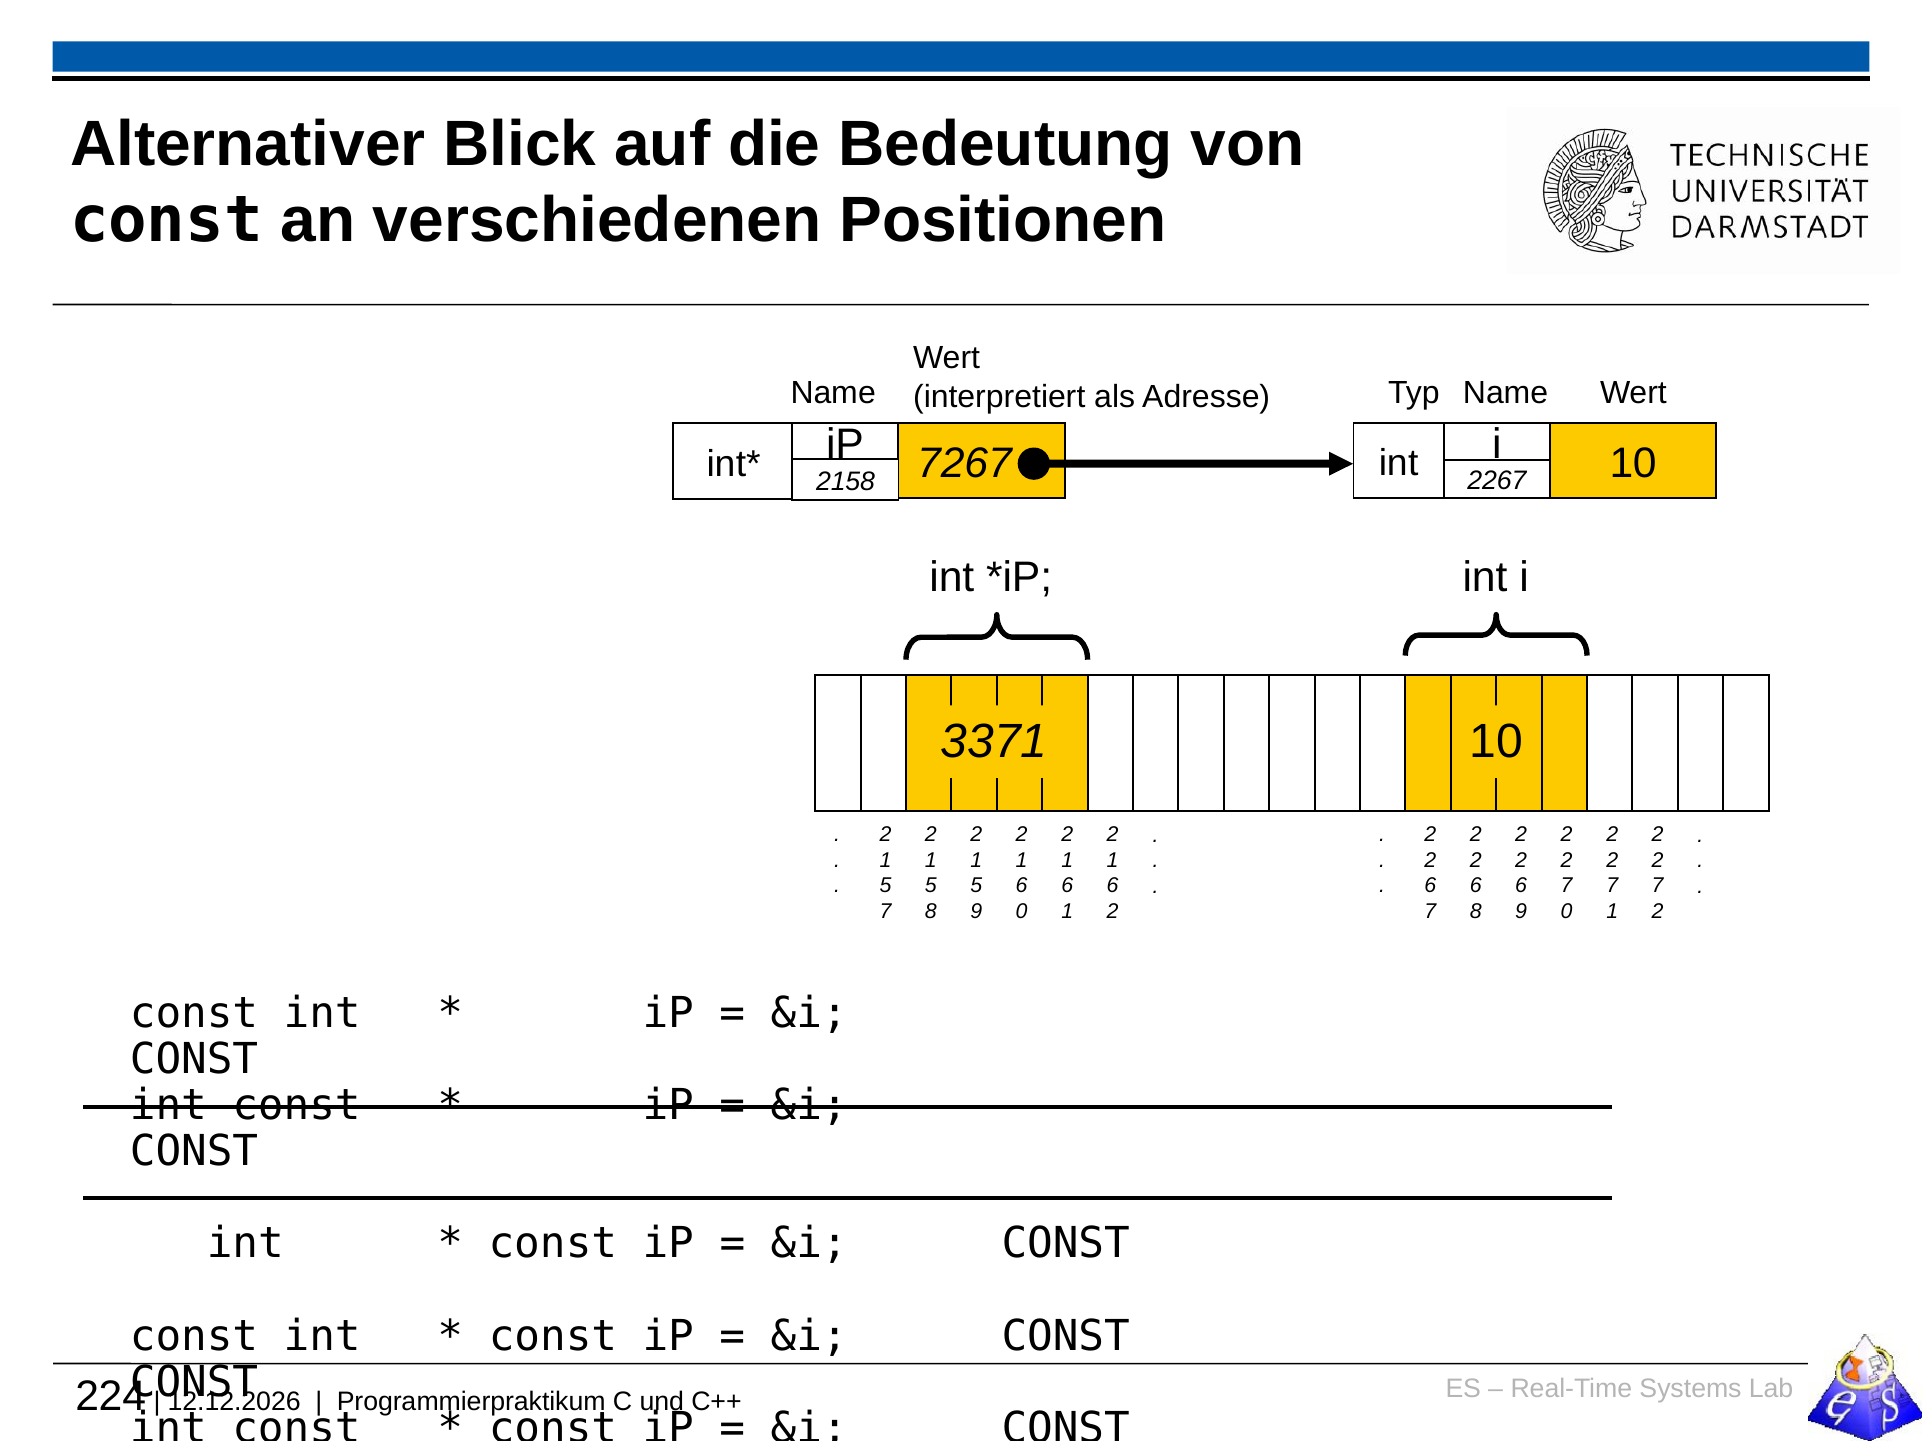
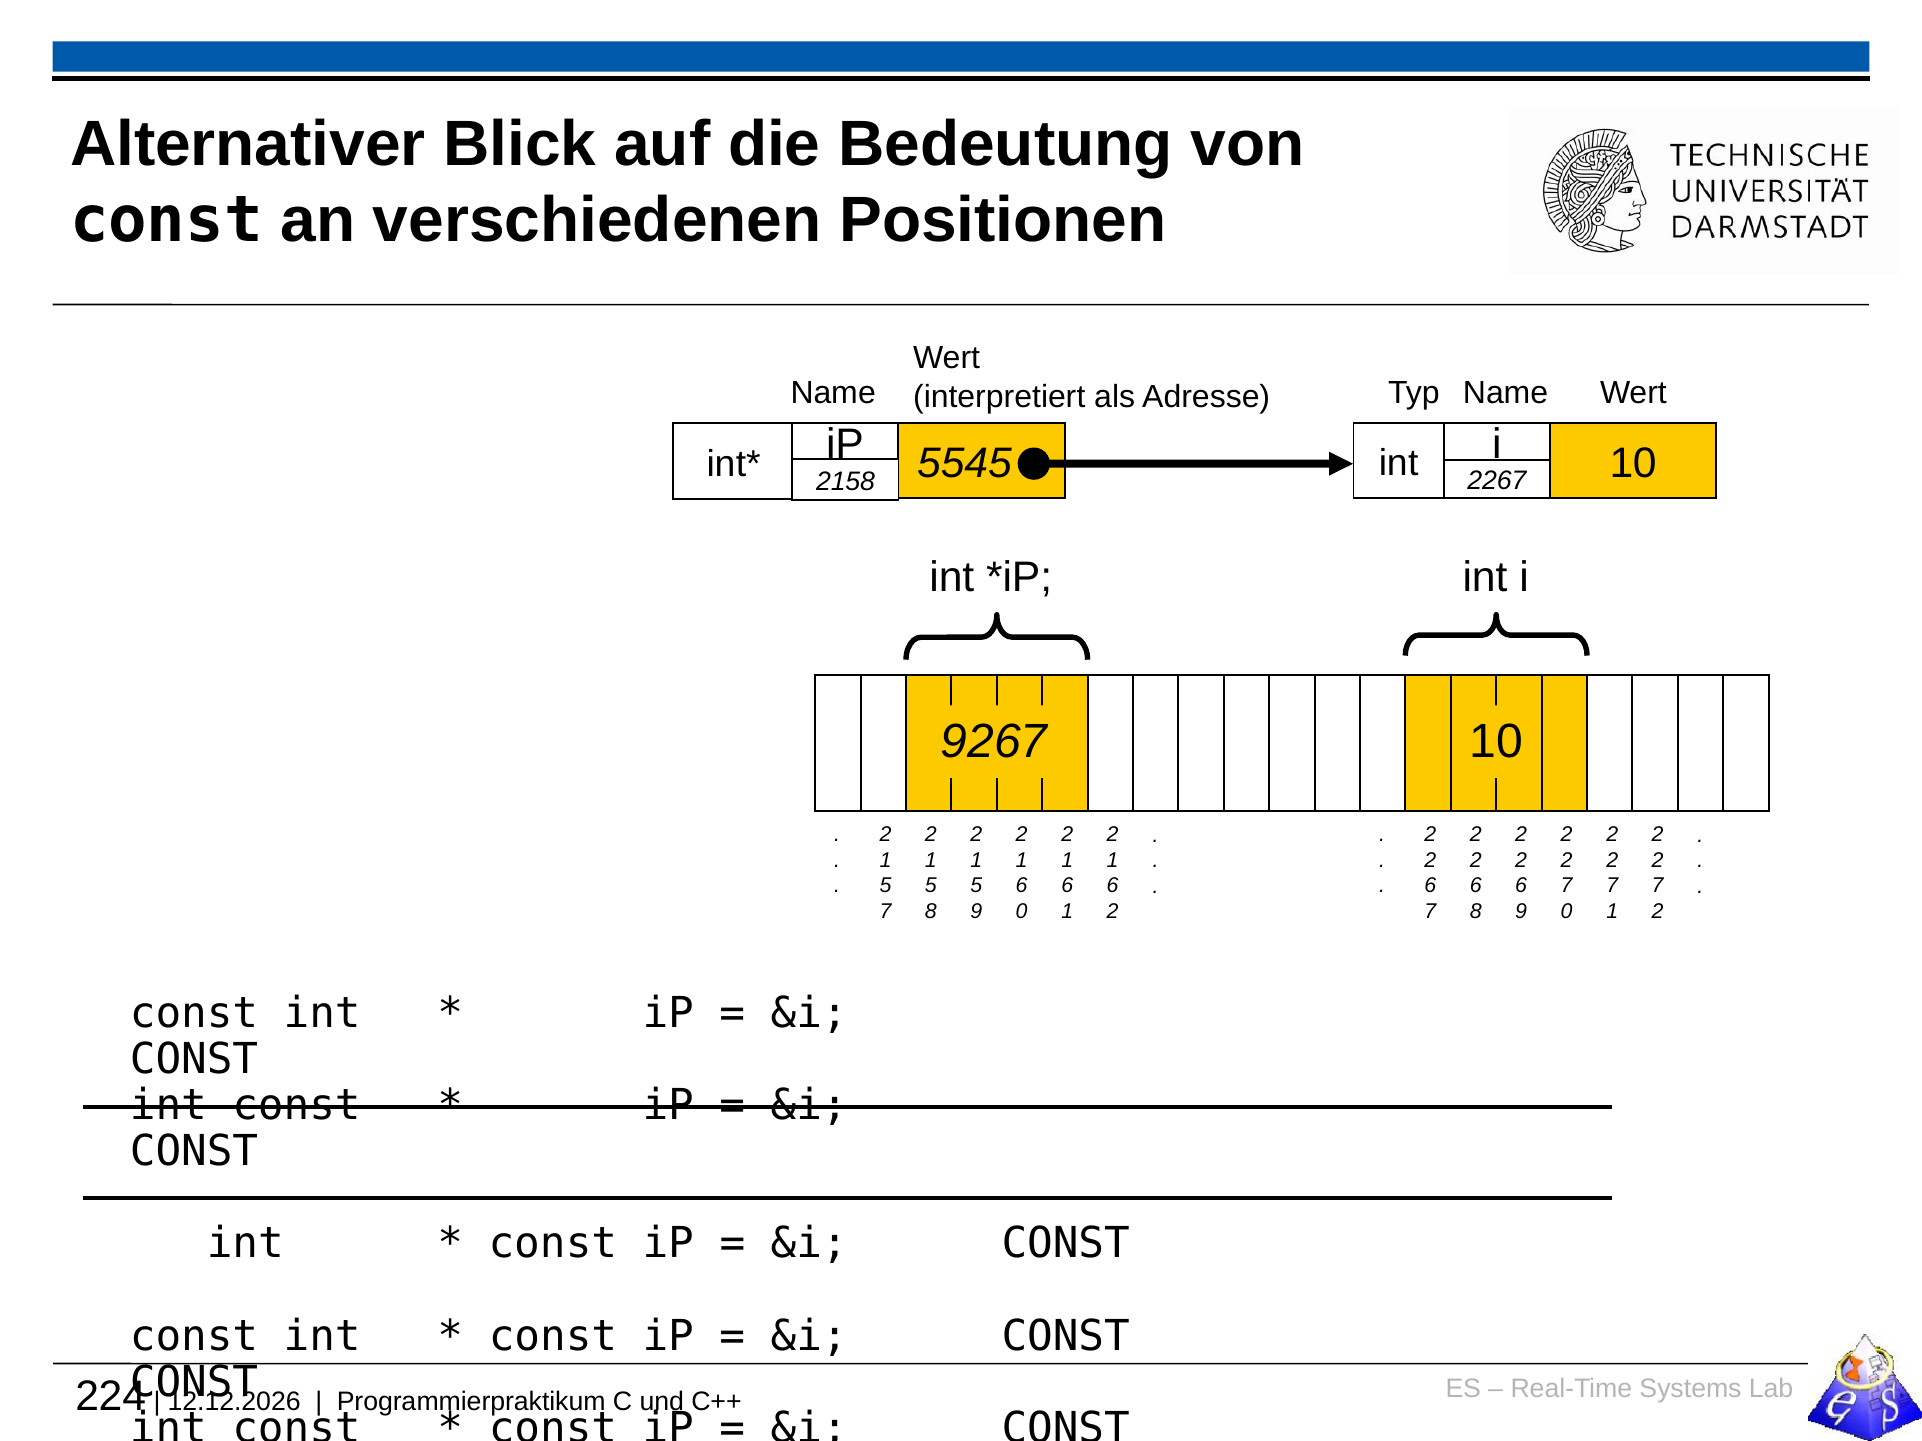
7267: 7267 -> 5545 (964, 464)
3371: 3371 -> 9267 (994, 742)
